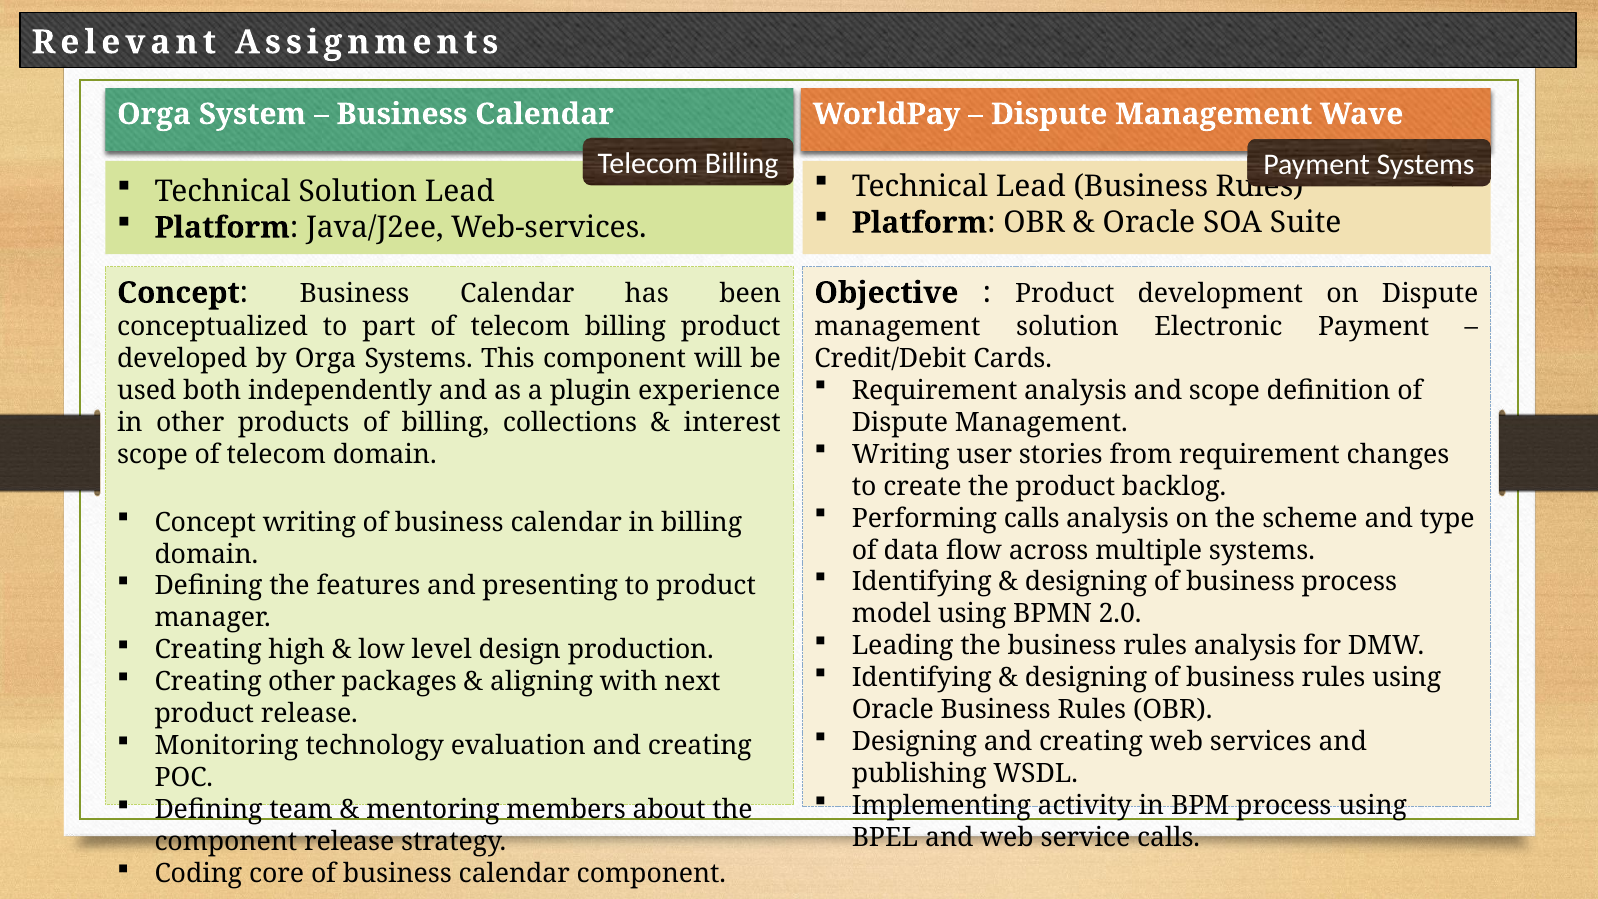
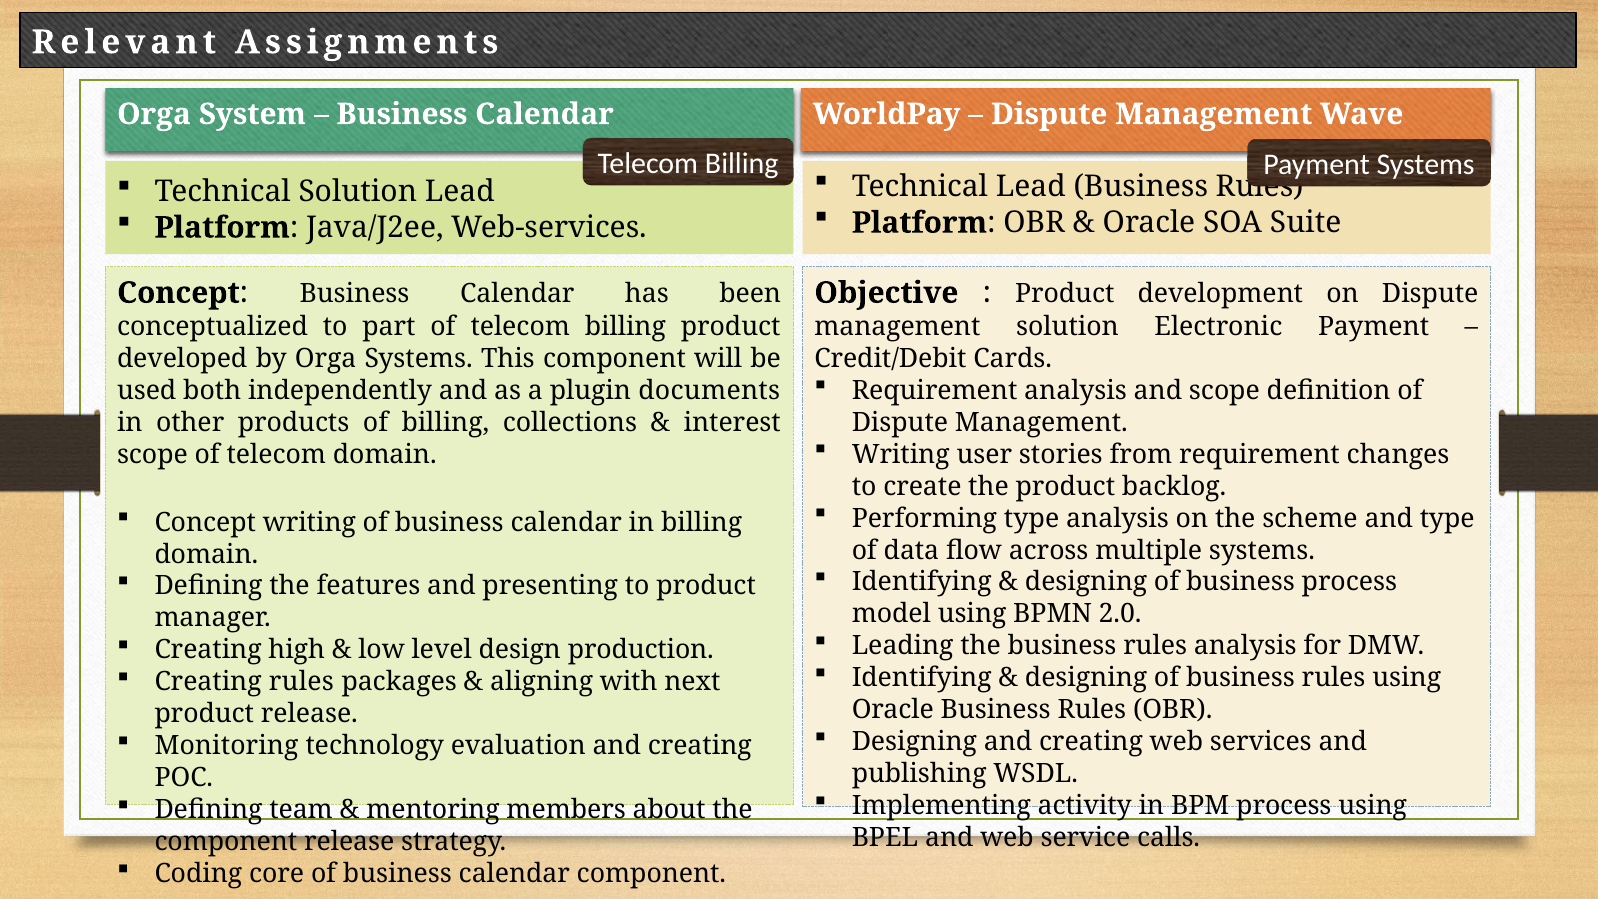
experience: experience -> documents (709, 390)
Performing calls: calls -> type (1032, 518)
Creating other: other -> rules (301, 682)
